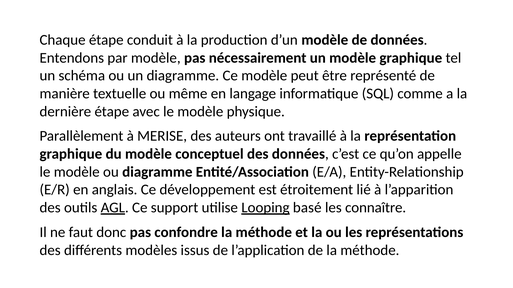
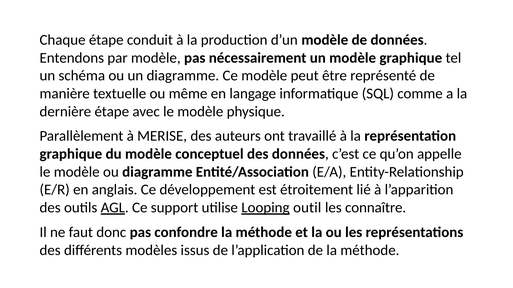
basé: basé -> outil (307, 208)
